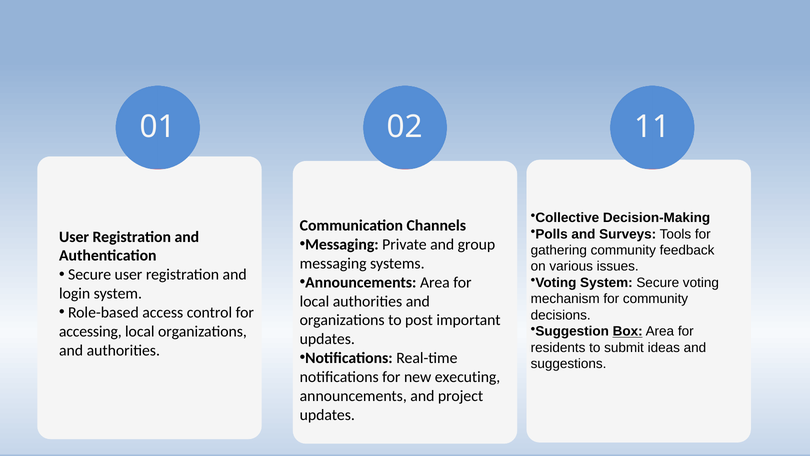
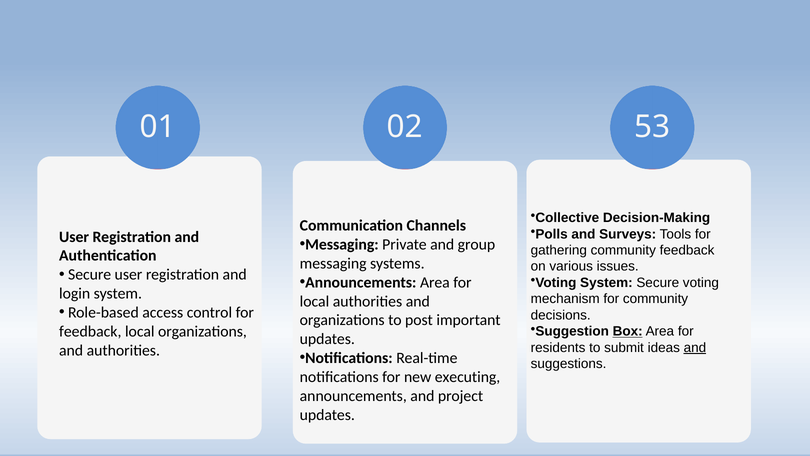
11: 11 -> 53 (652, 127)
accessing: accessing -> feedback (90, 331)
and underline: none -> present (695, 347)
